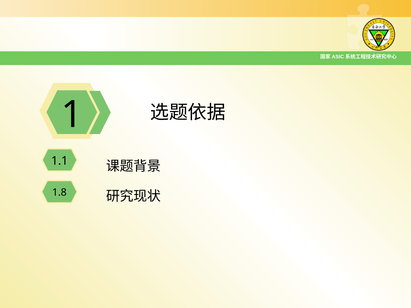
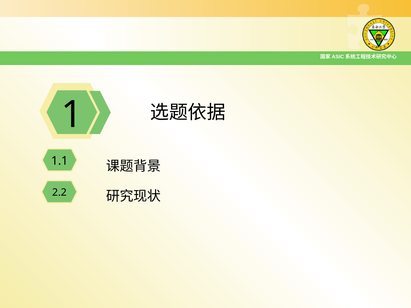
1.8: 1.8 -> 2.2 (59, 193)
